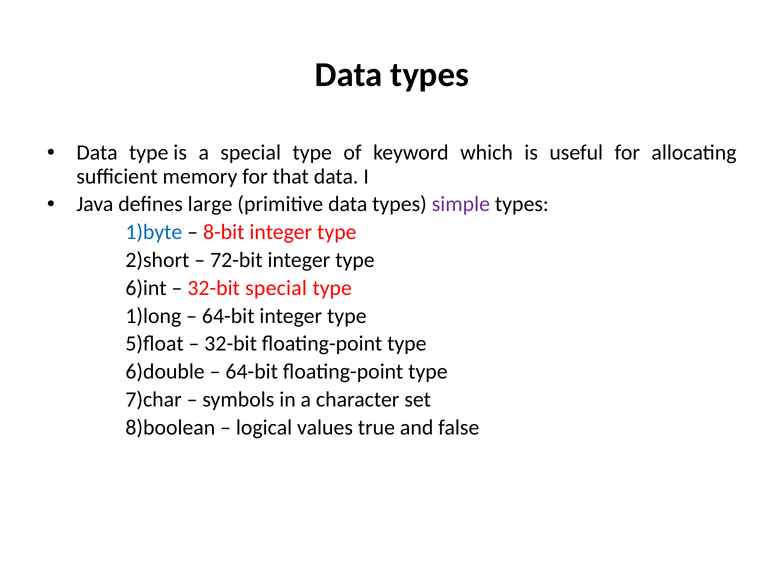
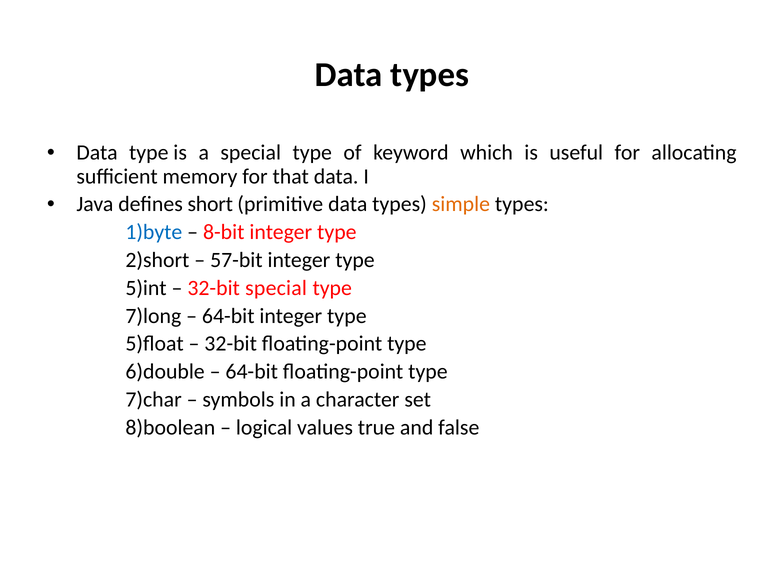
large: large -> short (210, 204)
simple colour: purple -> orange (461, 204)
72-bit: 72-bit -> 57-bit (236, 260)
6)int: 6)int -> 5)int (146, 288)
1)long: 1)long -> 7)long (153, 316)
